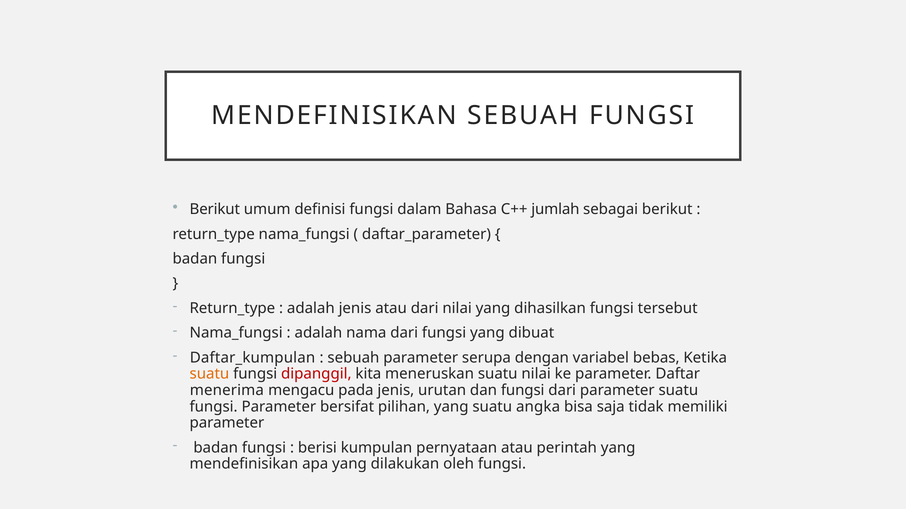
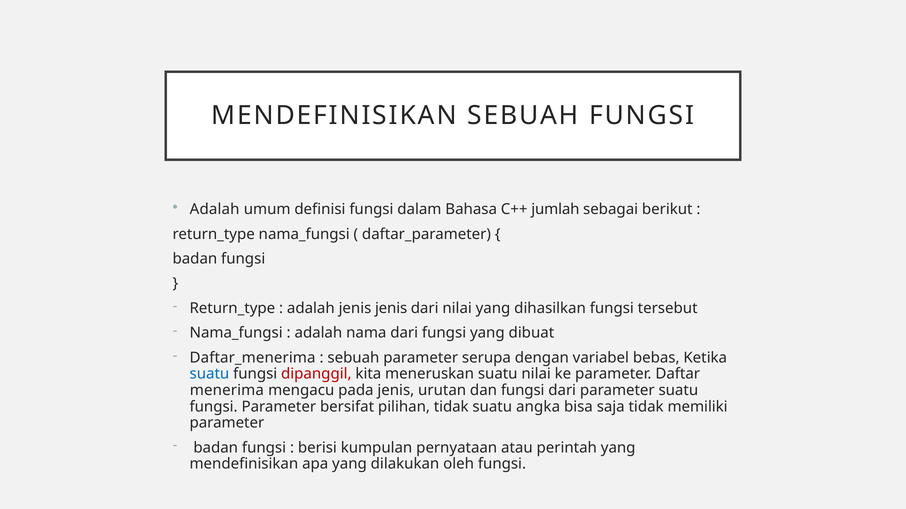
Berikut: Berikut -> Adalah (215, 210)
jenis atau: atau -> jenis (391, 309)
Daftar_kumpulan: Daftar_kumpulan -> Daftar_menerima (253, 358)
suatu colour: orange -> blue (209, 374)
pilihan yang: yang -> tidak (451, 407)
